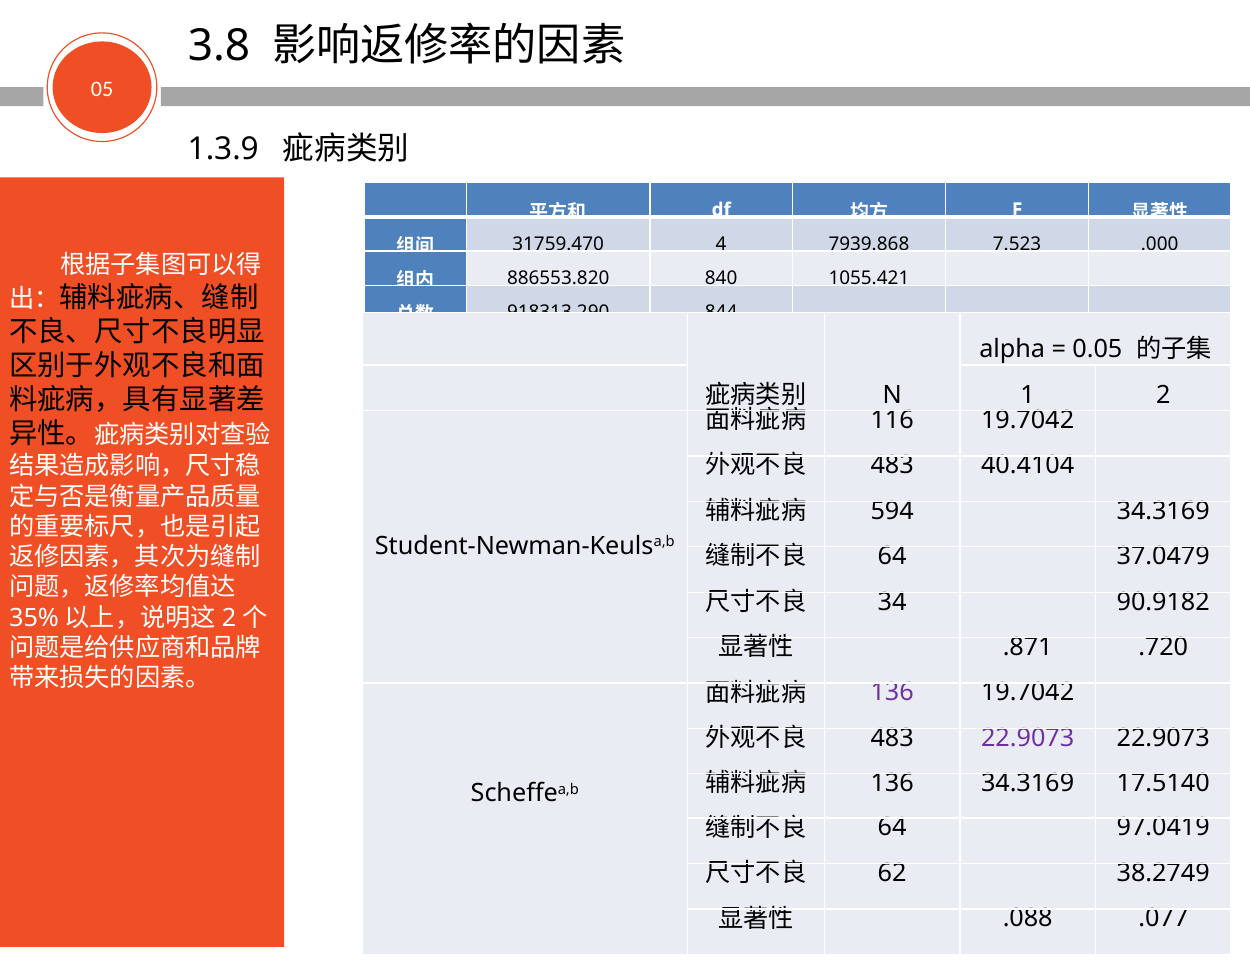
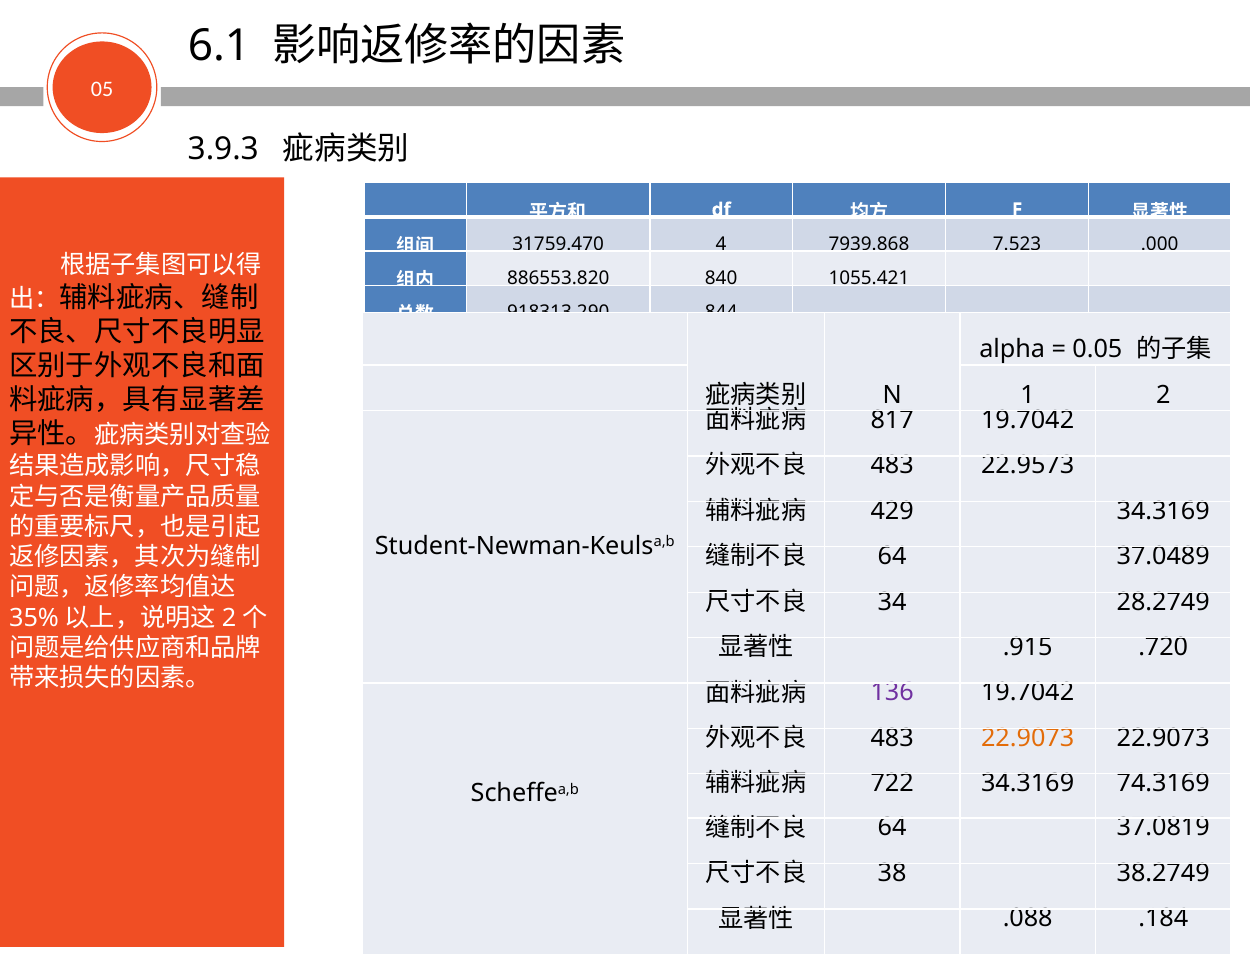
3.8: 3.8 -> 6.1 (219, 46)
1.3.9: 1.3.9 -> 3.9.3 (223, 149)
116: 116 -> 817 (892, 420)
40.4104: 40.4104 -> 22.9573 (1028, 465)
594: 594 -> 429 (892, 511)
37.0479: 37.0479 -> 37.0489 (1163, 556)
90.9182: 90.9182 -> 28.2749 (1163, 602)
.871: .871 -> .915 (1028, 647)
22.9073 colour: purple -> orange (1028, 738)
136: 136 -> 722 (892, 783)
17.5140: 17.5140 -> 74.3169 (1163, 783)
97.0419: 97.0419 -> 37.0819 (1163, 828)
62: 62 -> 38 (892, 873)
.077: .077 -> .184 (1163, 918)
